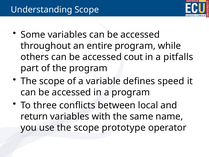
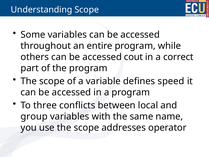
pitfalls: pitfalls -> correct (178, 57)
return: return -> group (34, 116)
prototype: prototype -> addresses (124, 128)
